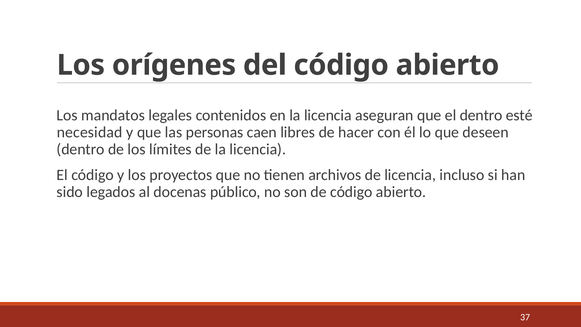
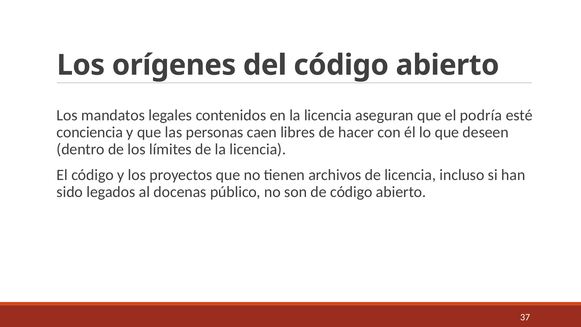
el dentro: dentro -> podría (481, 115)
necesidad: necesidad -> conciencia (90, 132)
